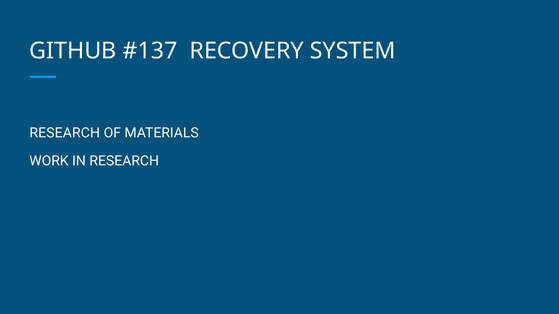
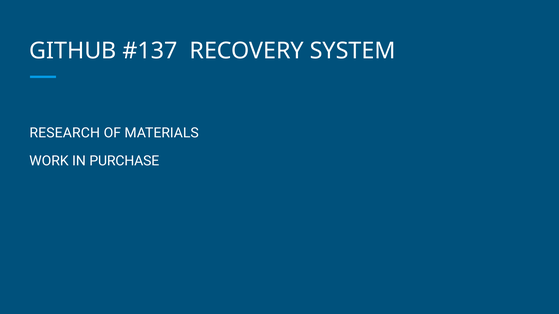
IN RESEARCH: RESEARCH -> PURCHASE (124, 161)
